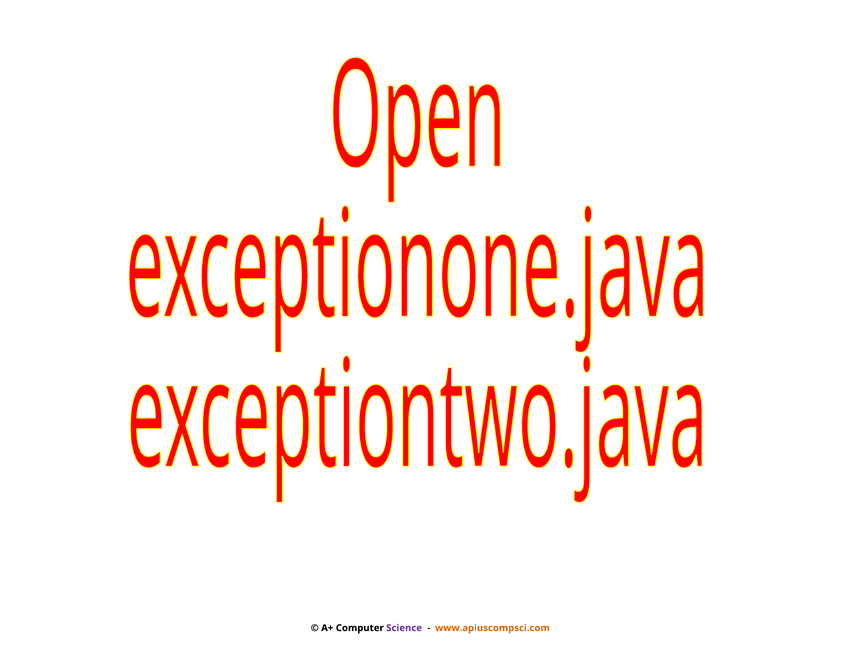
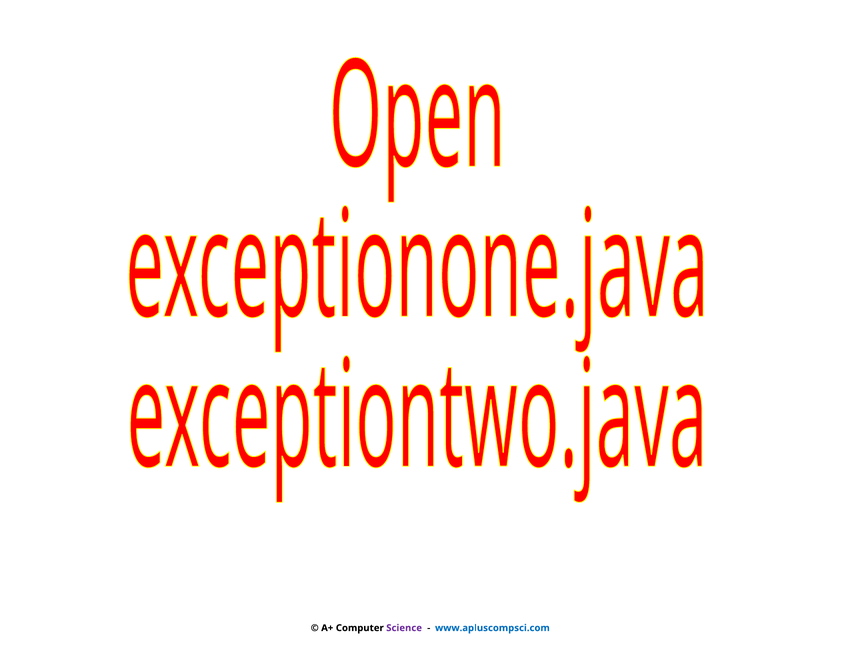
www.apluscompsci.com colour: orange -> blue (492, 628)
